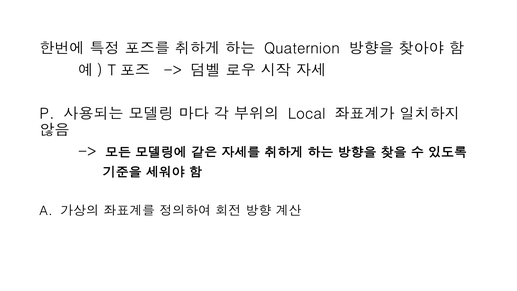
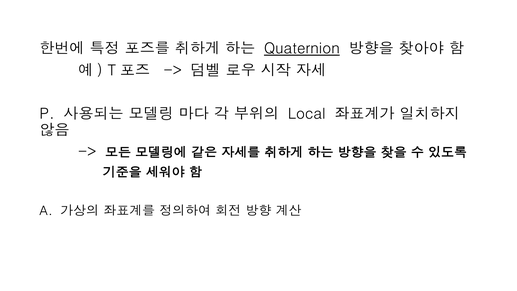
Quaternion underline: none -> present (302, 49)
